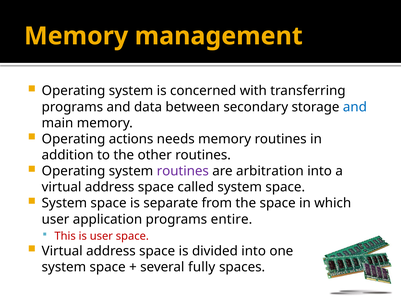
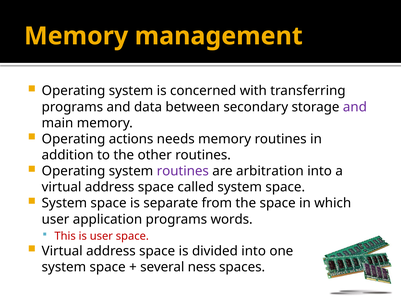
and colour: blue -> purple (355, 107)
entire: entire -> words (232, 219)
fully: fully -> ness (202, 267)
